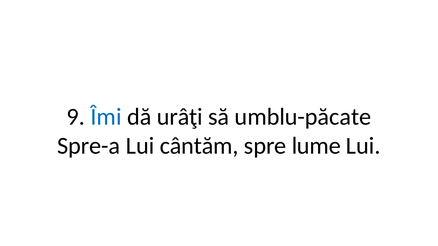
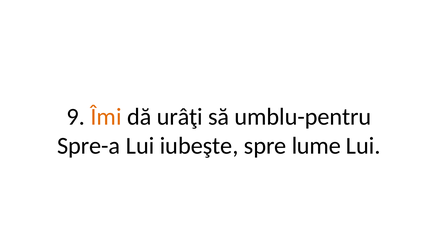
Îmi colour: blue -> orange (106, 117)
umblu-păcate: umblu-păcate -> umblu-pentru (303, 117)
cântăm: cântăm -> iubeşte (199, 146)
